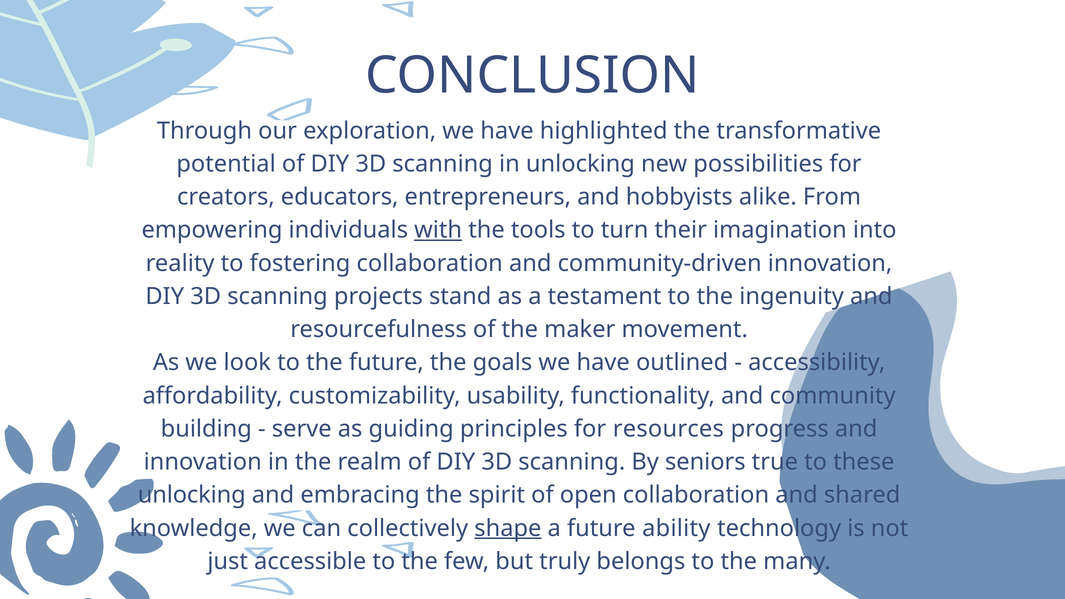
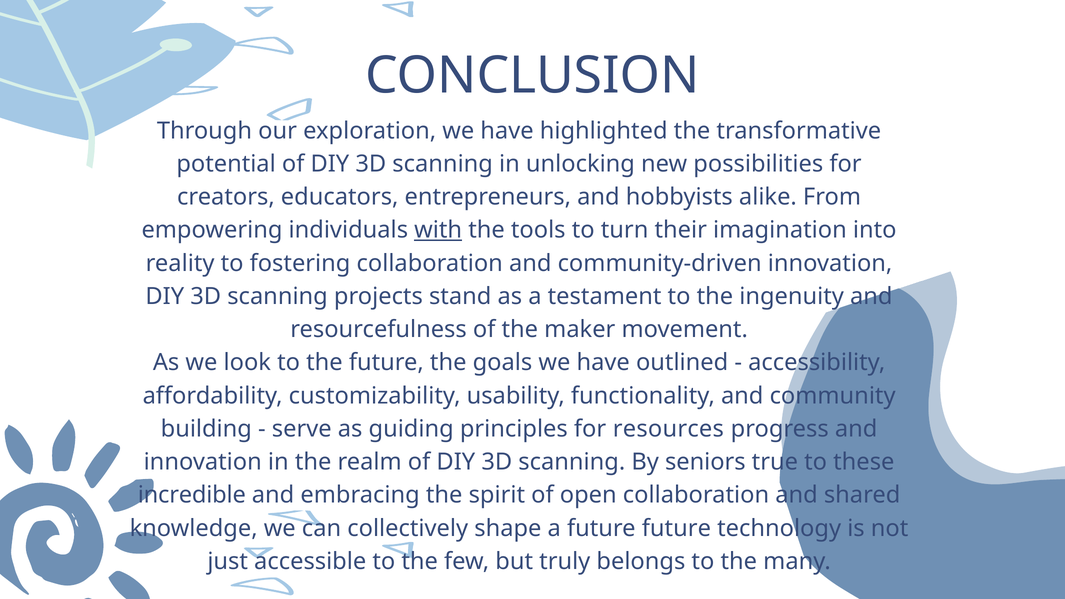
unlocking: unlocking -> incredible (192, 495)
shape underline: present -> none (508, 528)
future ability: ability -> future (676, 528)
